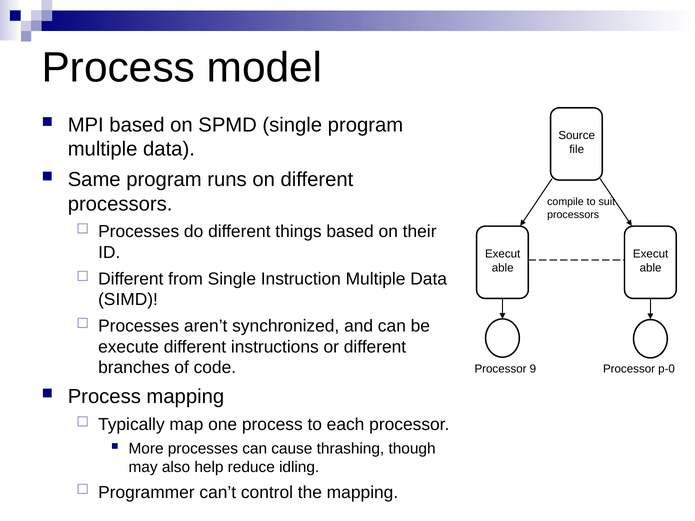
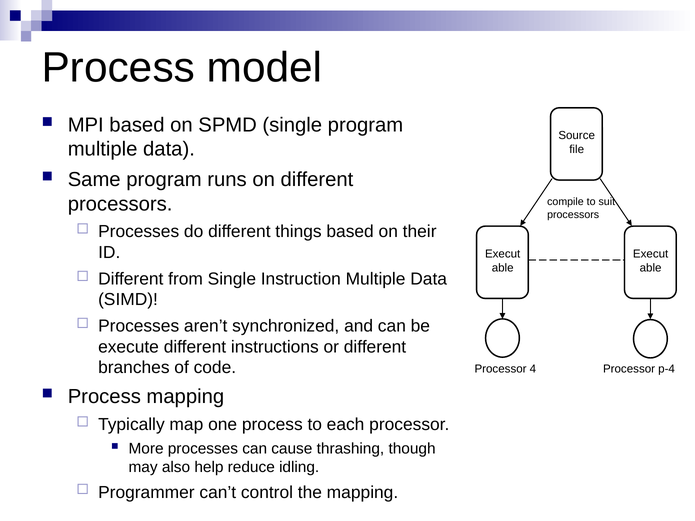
9: 9 -> 4 (533, 369)
p-0: p-0 -> p-4 (667, 369)
